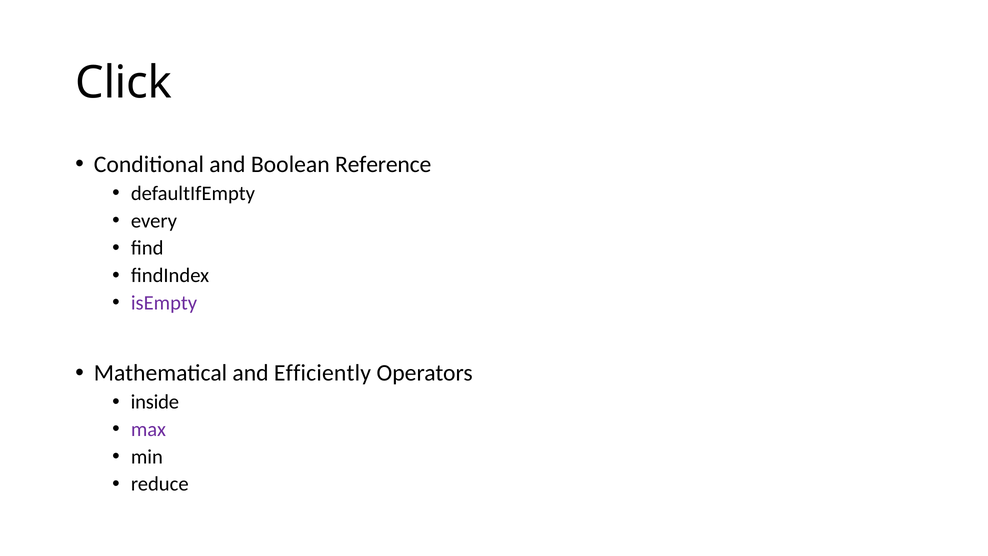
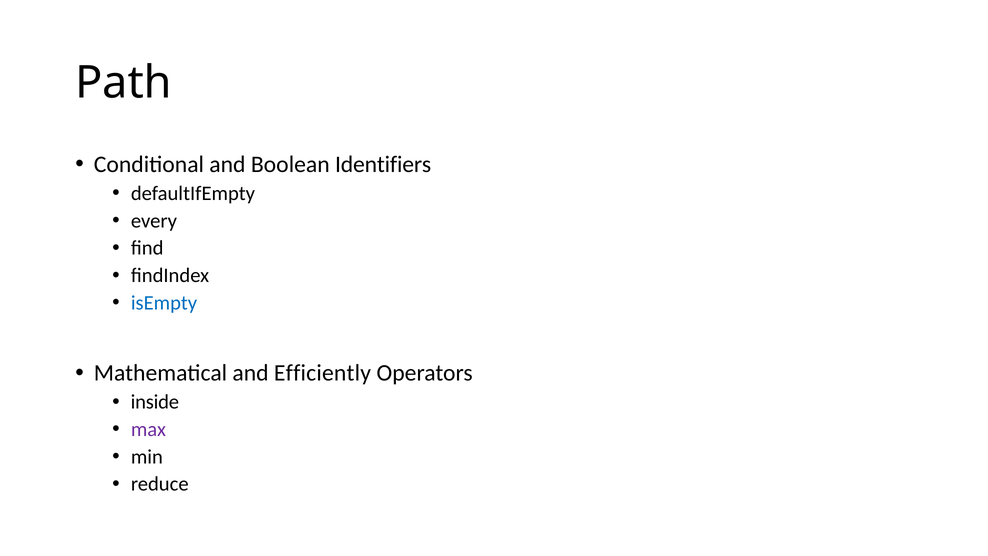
Click: Click -> Path (124, 83)
Reference: Reference -> Identifiers (383, 164)
isEmpty colour: purple -> blue (164, 303)
